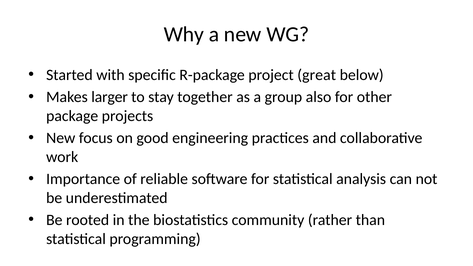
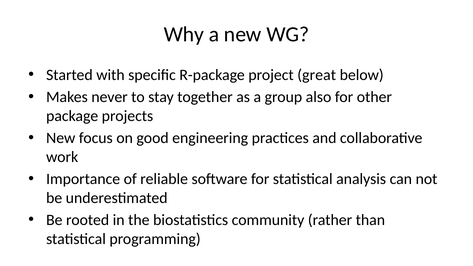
larger: larger -> never (110, 97)
